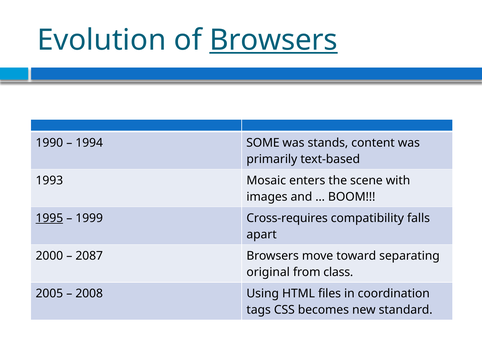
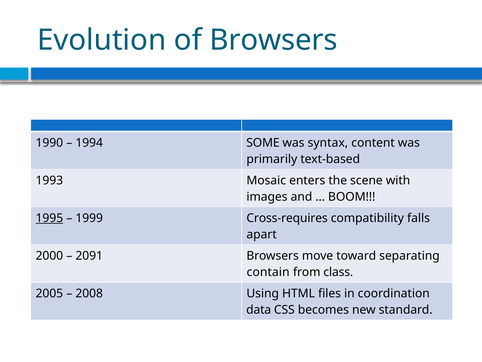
Browsers underline: present -> none (274, 40)
stands: stands -> syntax (328, 143)
2087: 2087 -> 2091 (89, 255)
original: original -> contain (268, 272)
tags: tags -> data (259, 310)
